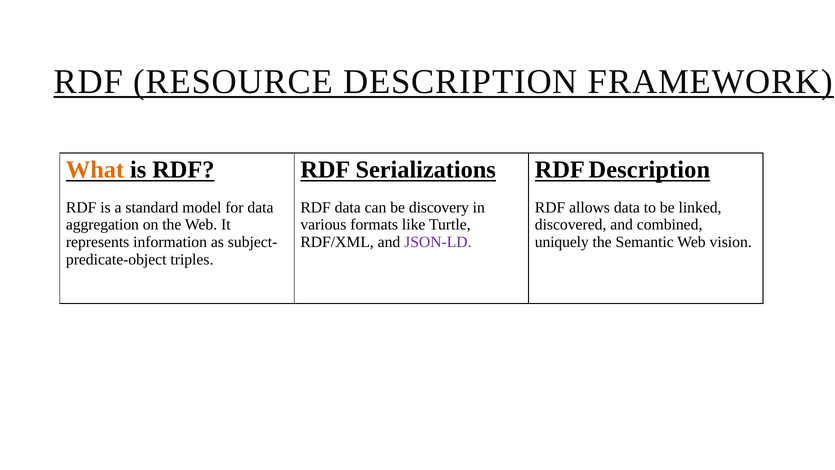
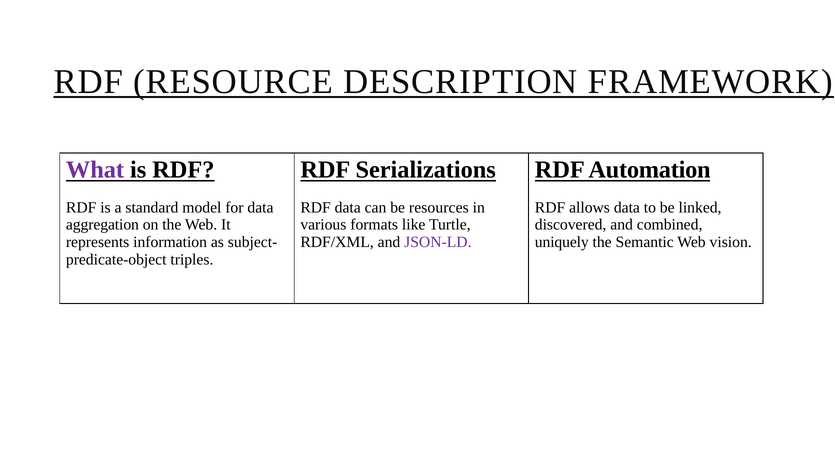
What colour: orange -> purple (95, 170)
RDF Description: Description -> Automation (650, 170)
discovery: discovery -> resources (439, 207)
